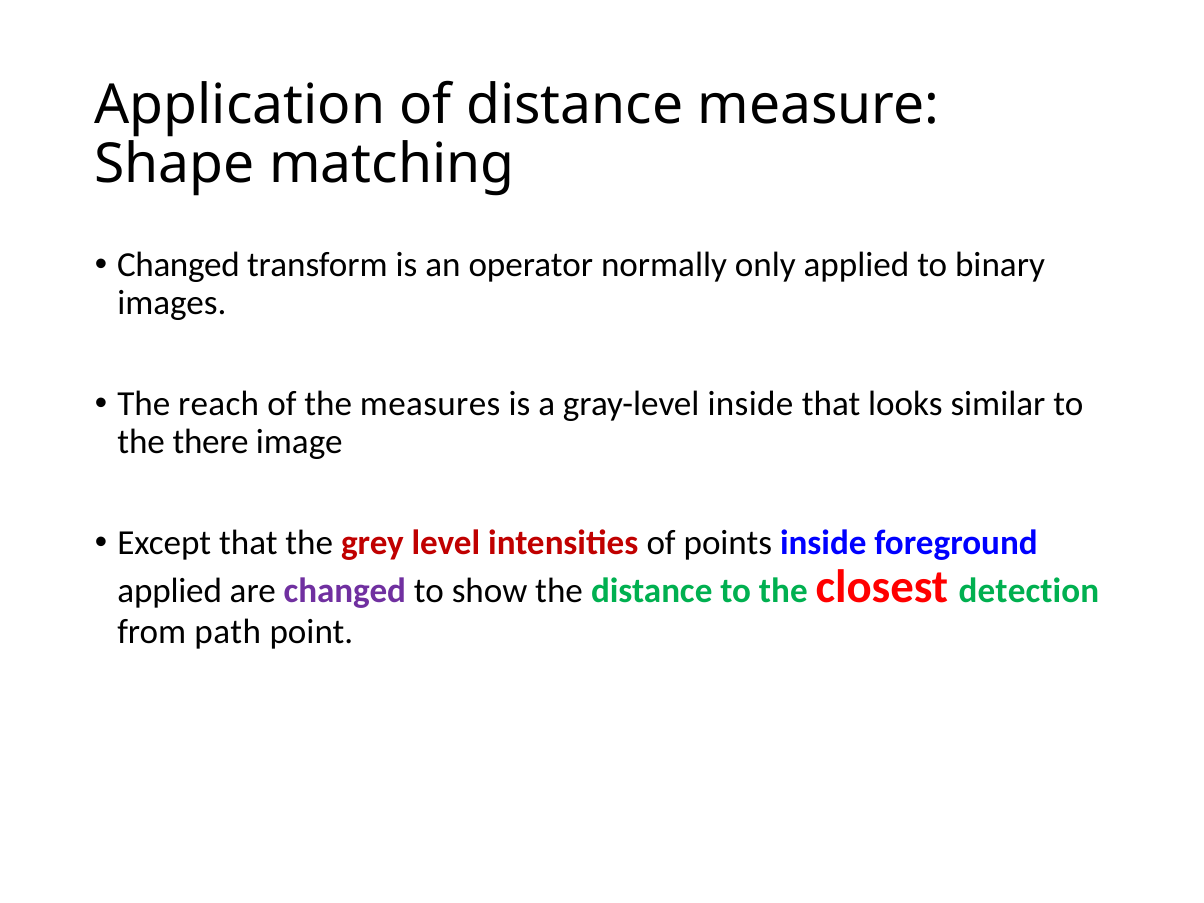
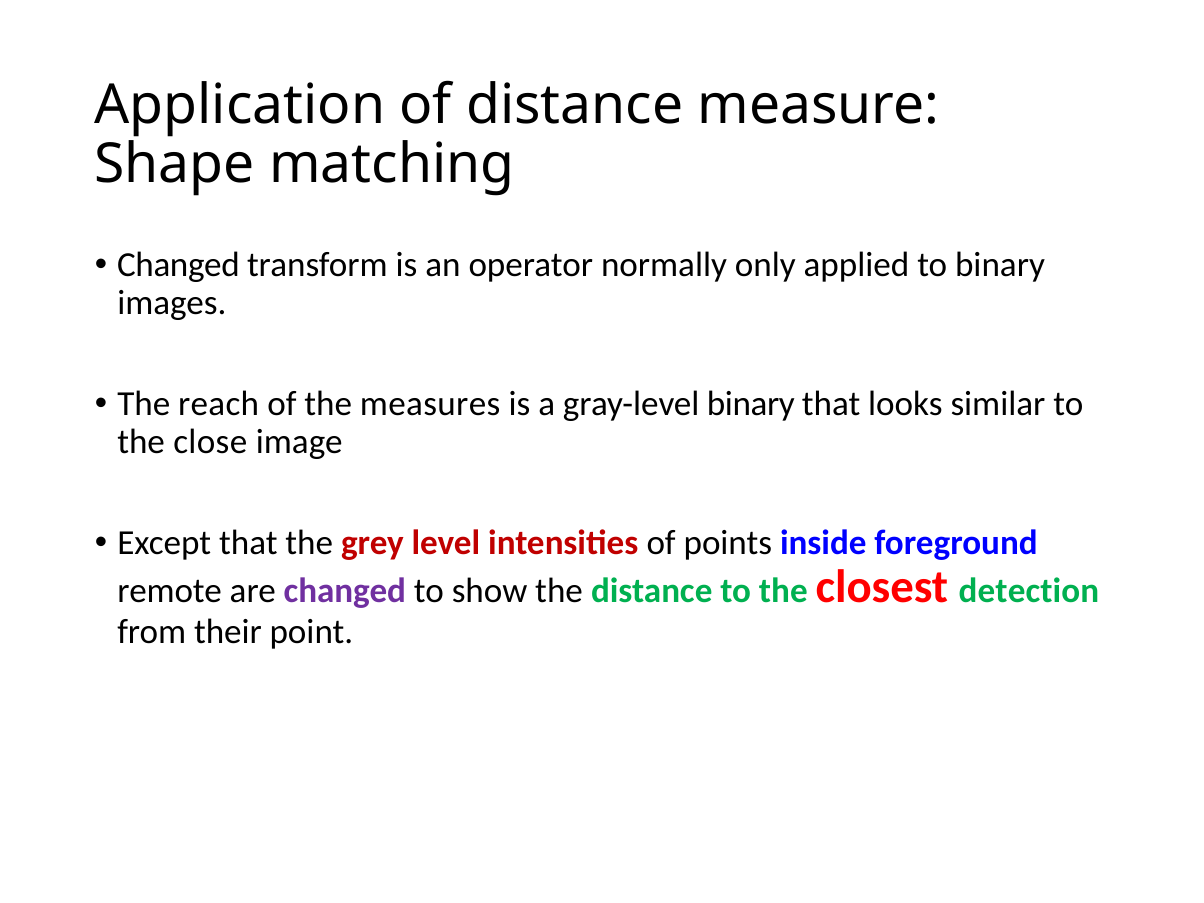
gray-level inside: inside -> binary (751, 404)
there: there -> close (210, 442)
applied: applied -> remote (170, 591)
path: path -> their (228, 631)
